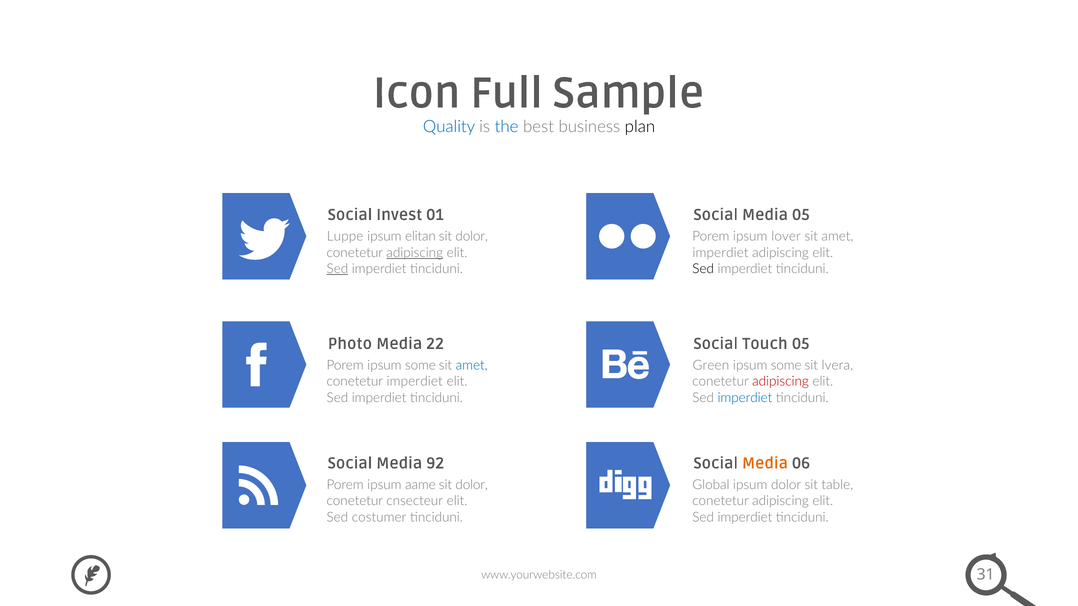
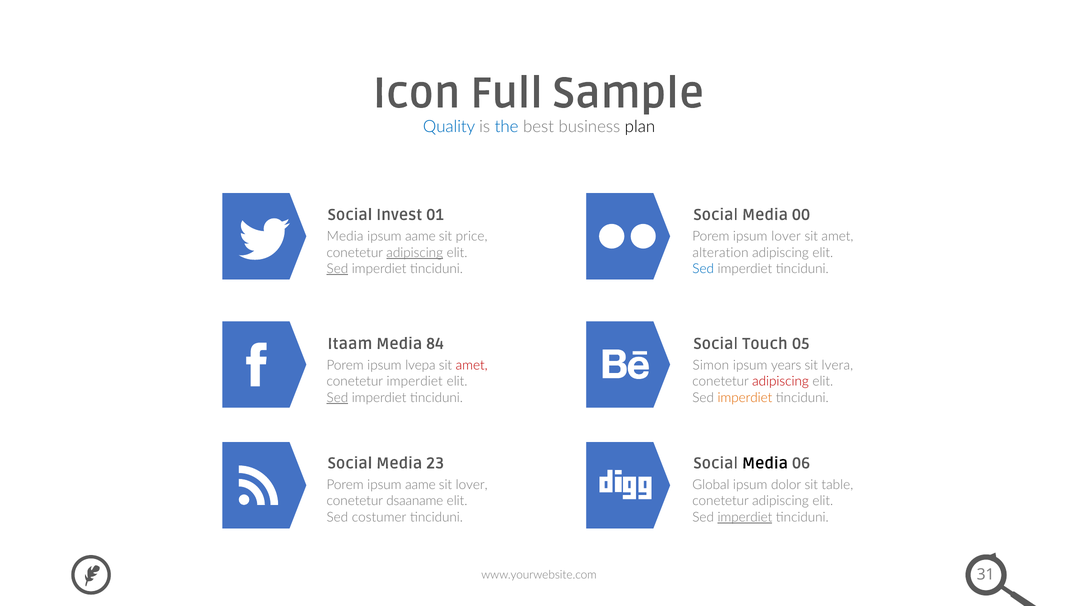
Media 05: 05 -> 00 (801, 215)
Luppe: Luppe -> Media (345, 237)
elitan: elitan -> aame (420, 237)
dolor: dolor -> price (472, 237)
imperdiet: imperdiet -> alteration (721, 253)
Sed colour: black -> blue (703, 269)
Photo: Photo -> Itaam (350, 344)
22: 22 -> 84 (435, 344)
Porem ipsum some: some -> lvepa (420, 366)
amet colour: blue -> red (472, 366)
Green: Green -> Simon (711, 366)
some: some -> years (786, 366)
Sed underline: none -> present (337, 398)
imperdiet colour: blue -> orange (745, 398)
92: 92 -> 23 (435, 463)
Media colour: orange -> black (765, 463)
dolor: dolor -> lover (472, 485)
cnsecteur: cnsecteur -> dsaaname (415, 501)
imperdiet underline: none -> present (745, 517)
